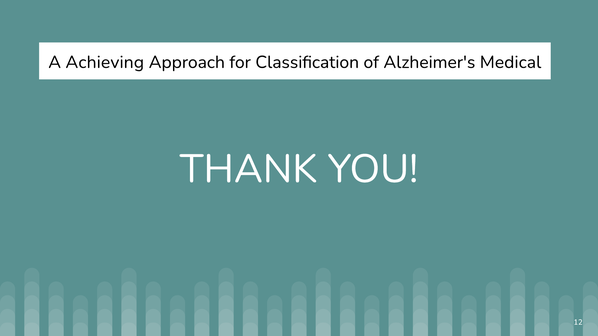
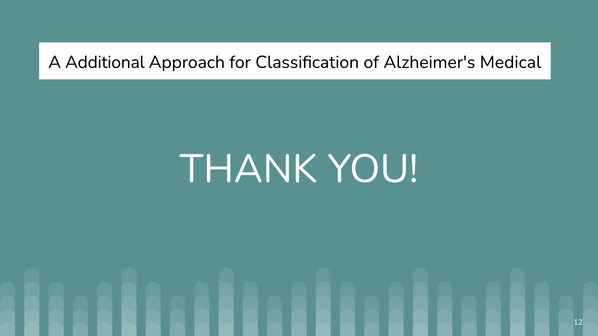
Achieving: Achieving -> Additional (105, 62)
